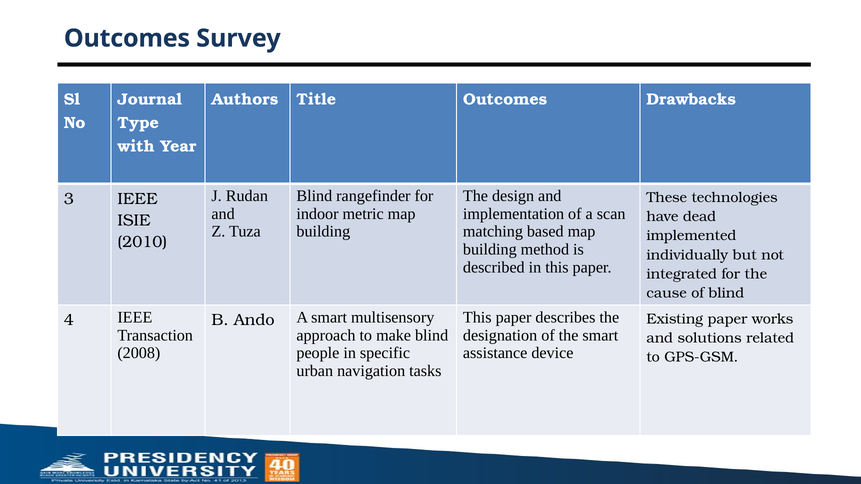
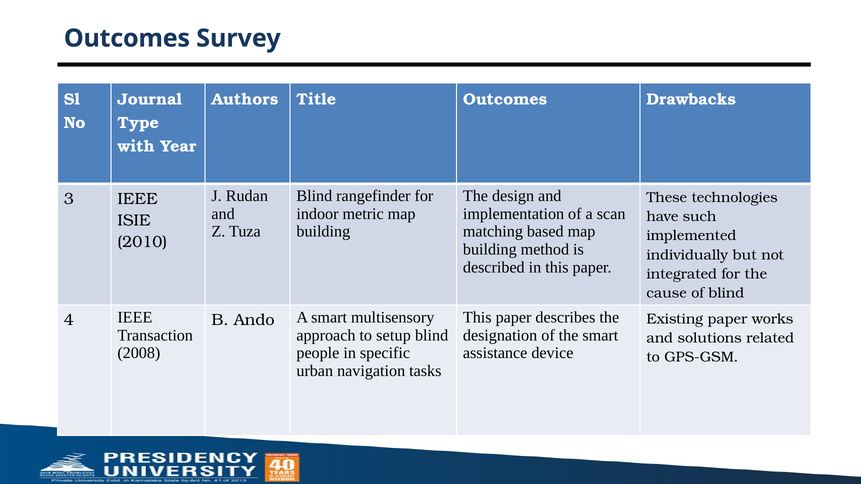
dead: dead -> such (700, 217)
make: make -> setup (393, 335)
